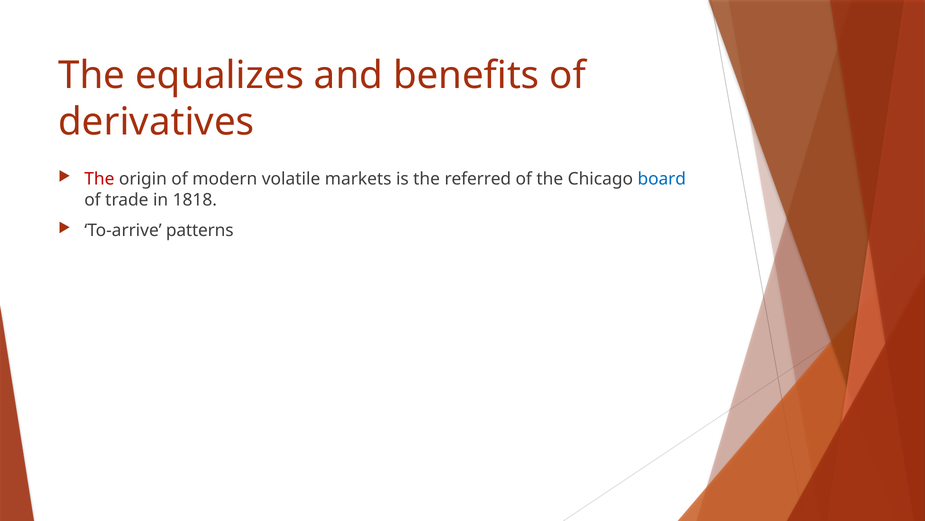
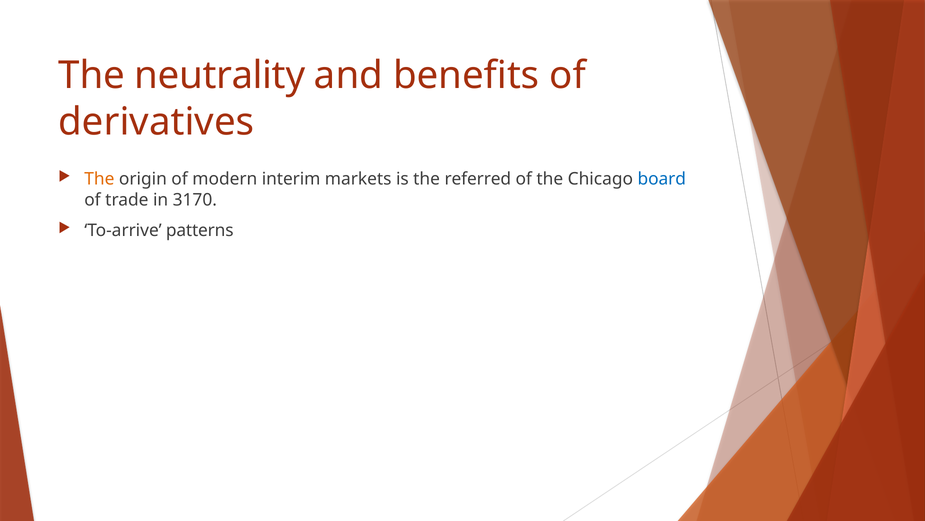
equalizes: equalizes -> neutrality (220, 76)
The colour: red -> orange (99, 179)
volatile: volatile -> interim (291, 179)
1818: 1818 -> 3170 (195, 200)
